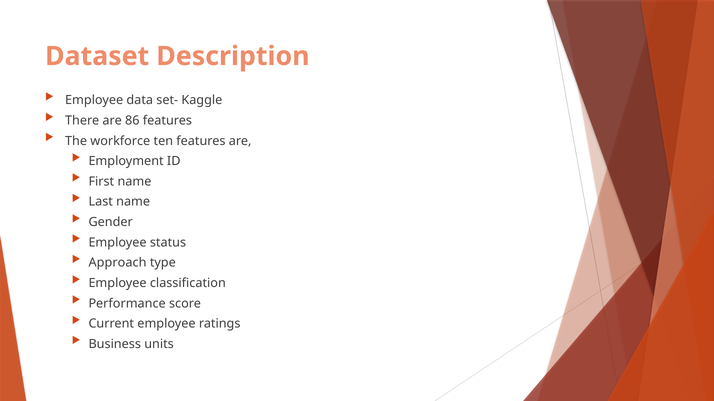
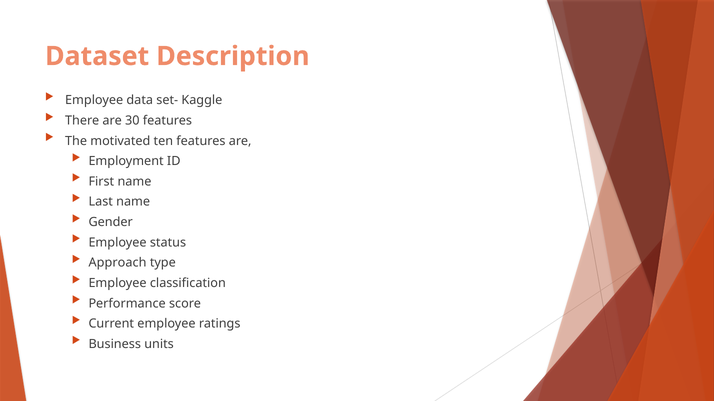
86: 86 -> 30 (132, 121)
workforce: workforce -> motivated (120, 141)
